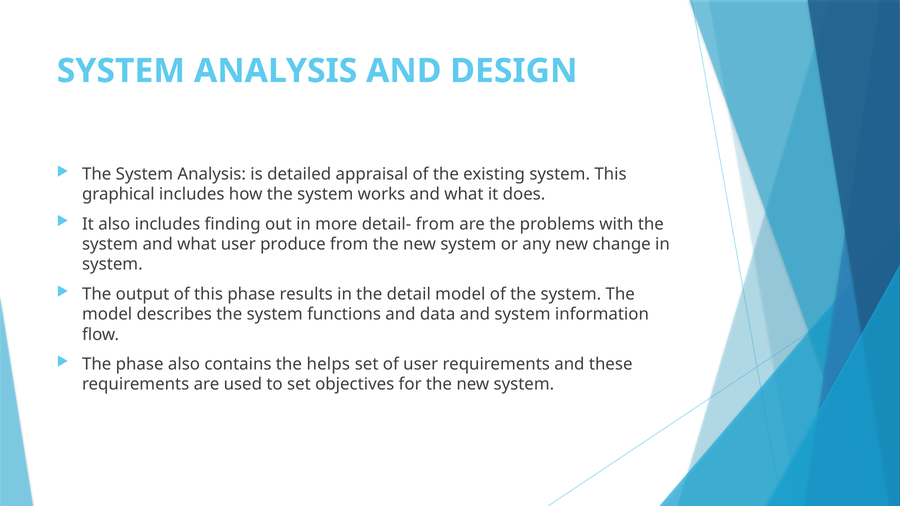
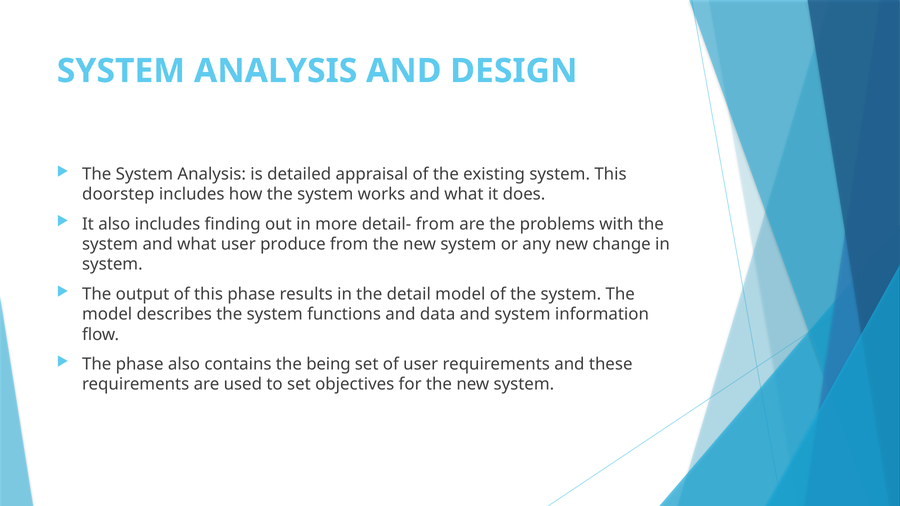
graphical: graphical -> doorstep (118, 194)
helps: helps -> being (328, 364)
